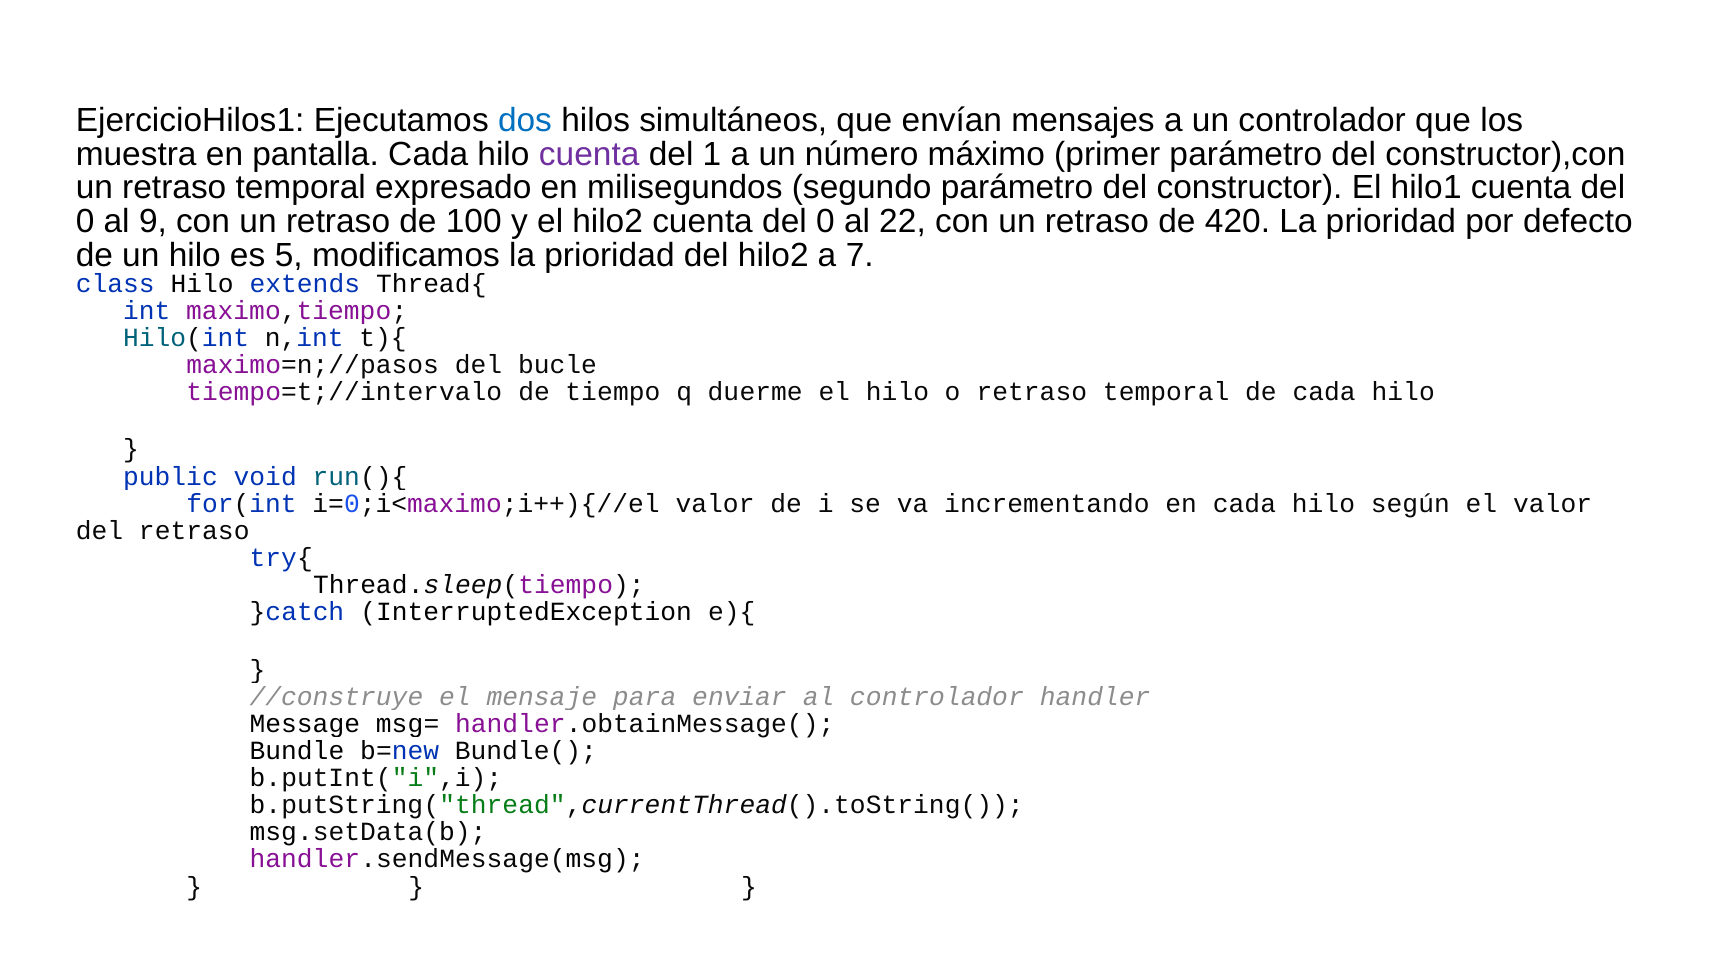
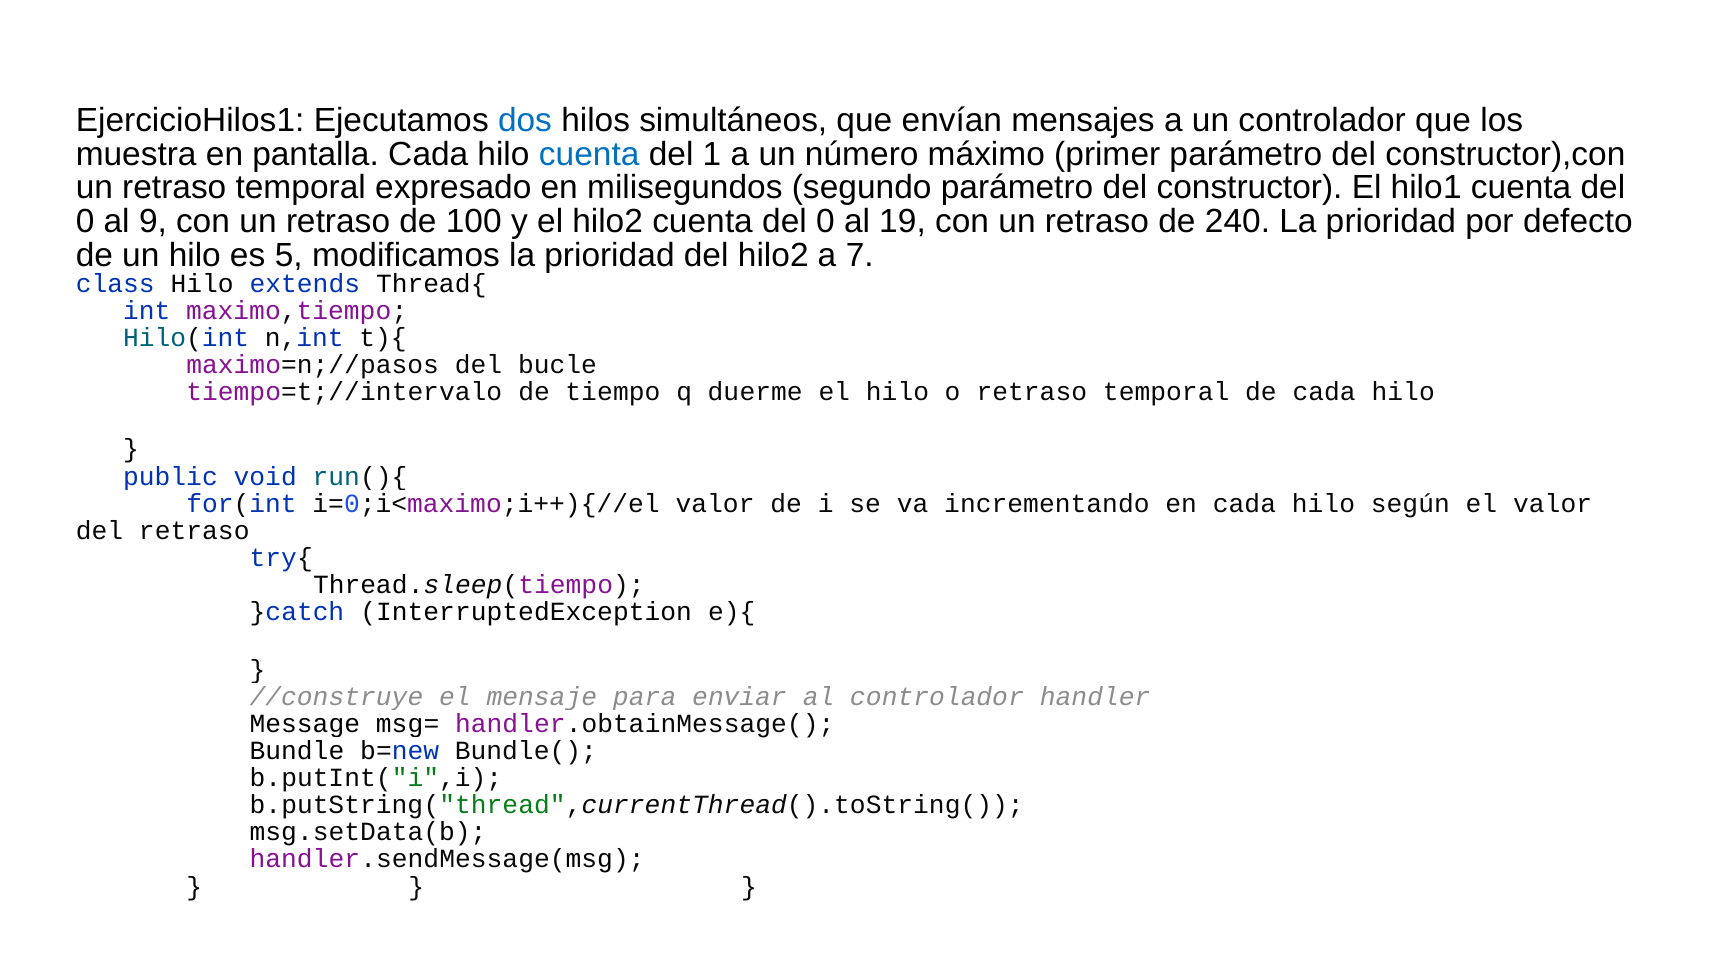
cuenta colour: purple -> blue (589, 154)
22: 22 -> 19 (903, 222)
420: 420 -> 240 (1237, 222)
